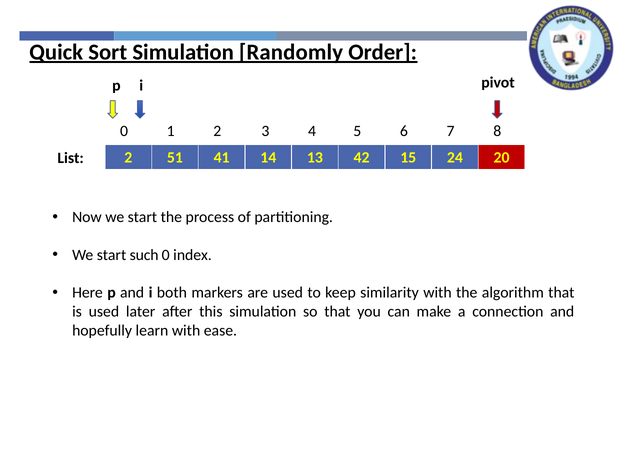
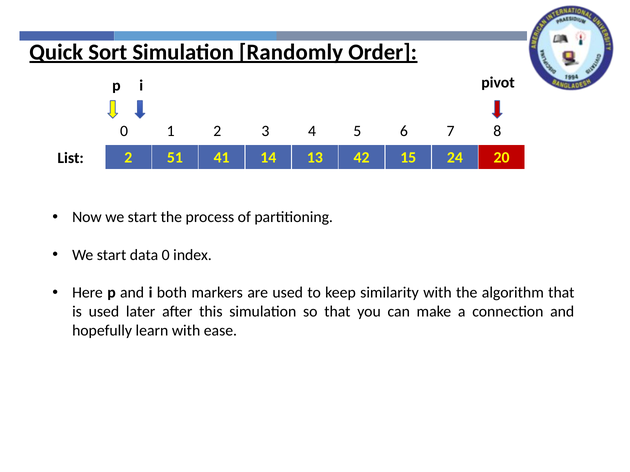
such: such -> data (144, 255)
